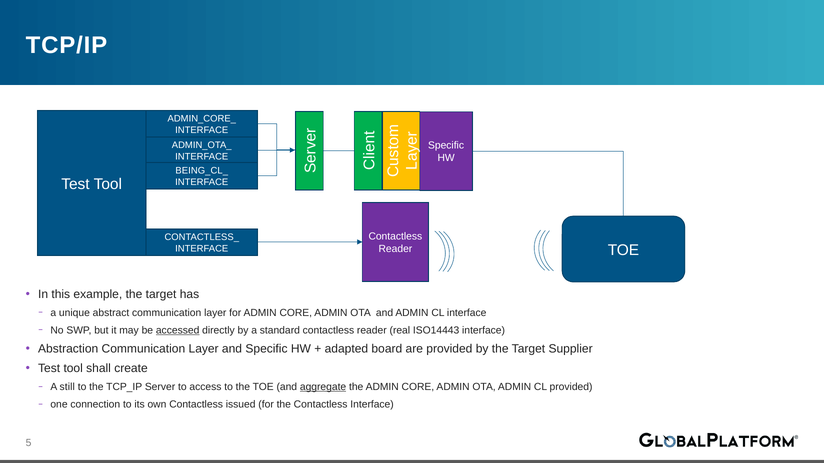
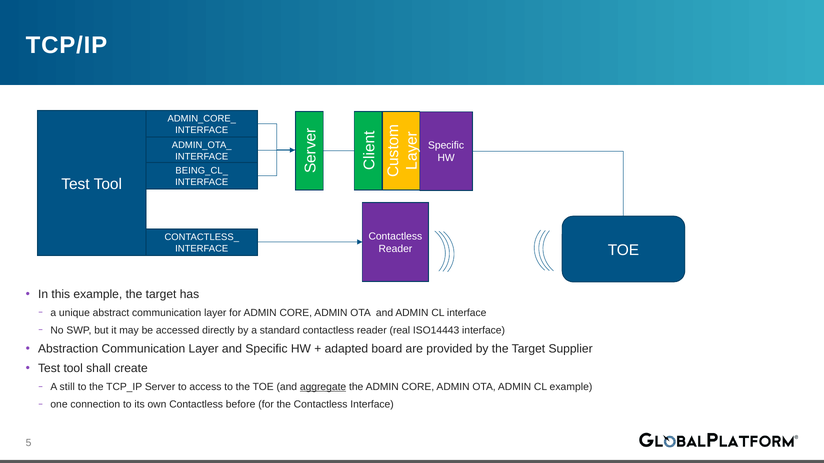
accessed underline: present -> none (178, 331)
CL provided: provided -> example (571, 387)
issued: issued -> before (241, 405)
